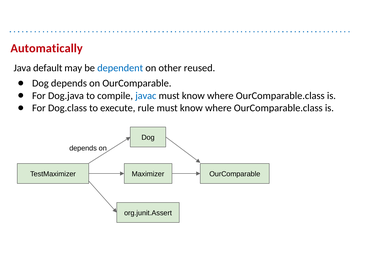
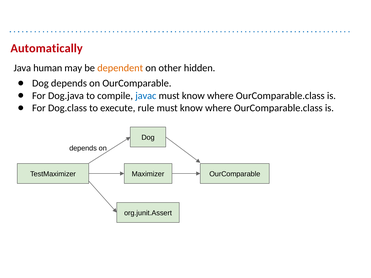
default: default -> human (48, 68)
dependent colour: blue -> orange (120, 68)
reused: reused -> hidden (200, 68)
